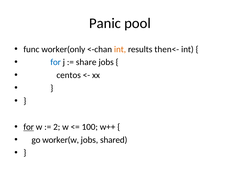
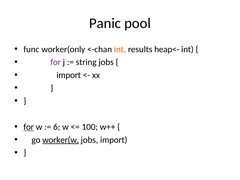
then<-: then<- -> heap<- (167, 49)
for colour: blue -> purple (56, 62)
share: share -> string (86, 62)
centos: centos -> import (69, 75)
2: 2 -> 6 (57, 127)
worker(w underline: none -> present (61, 140)
jobs shared: shared -> import (114, 140)
